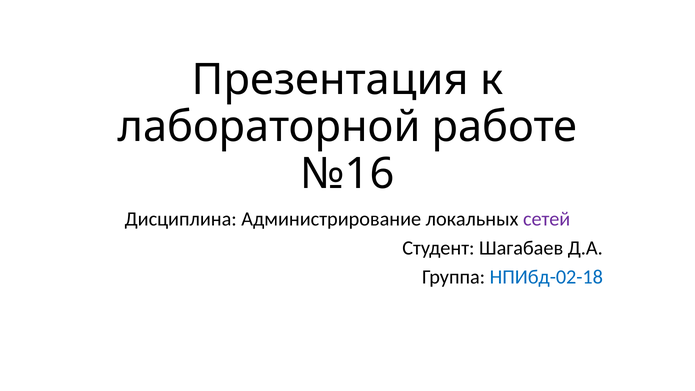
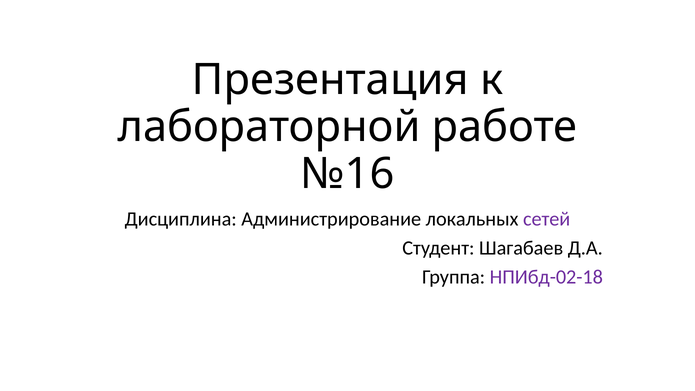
НПИбд-02-18 colour: blue -> purple (546, 277)
